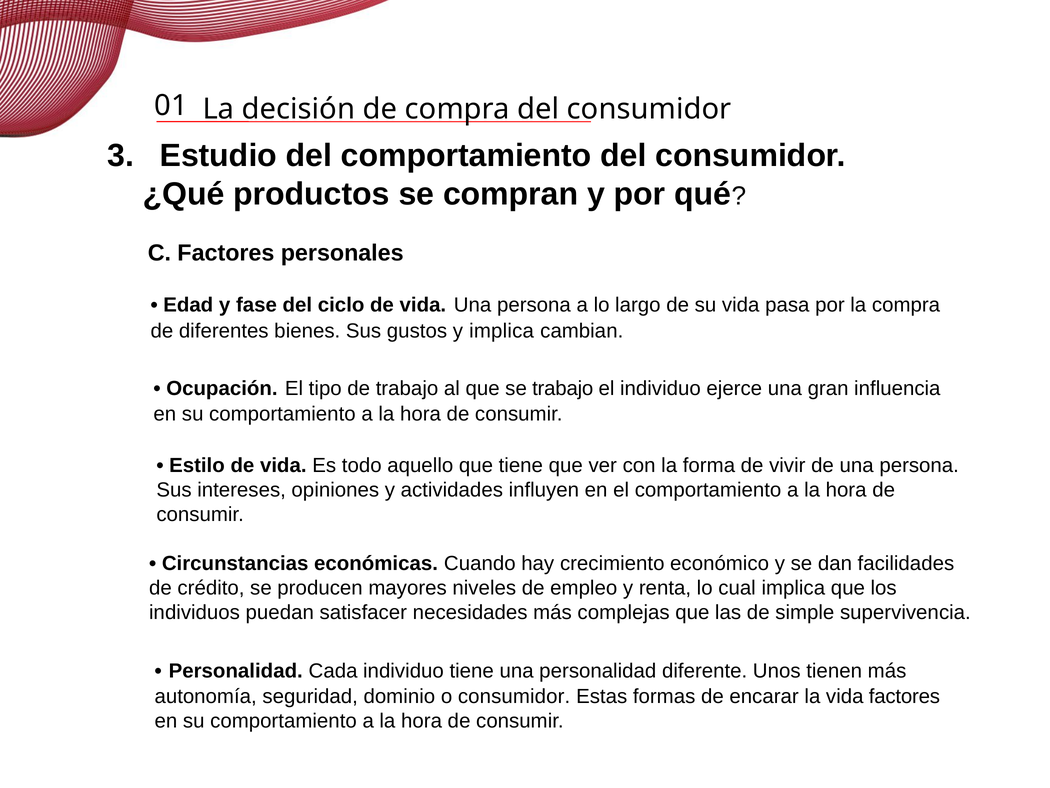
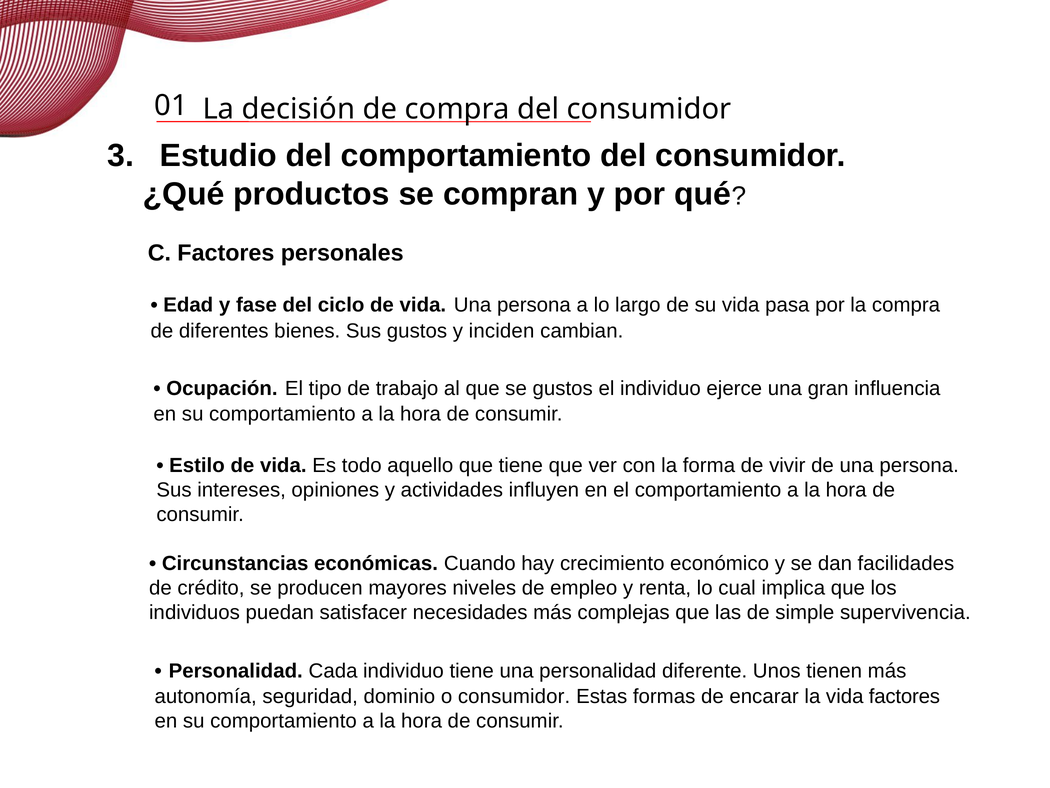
y implica: implica -> inciden (502, 331)
se trabajo: trabajo -> gustos (563, 388)
